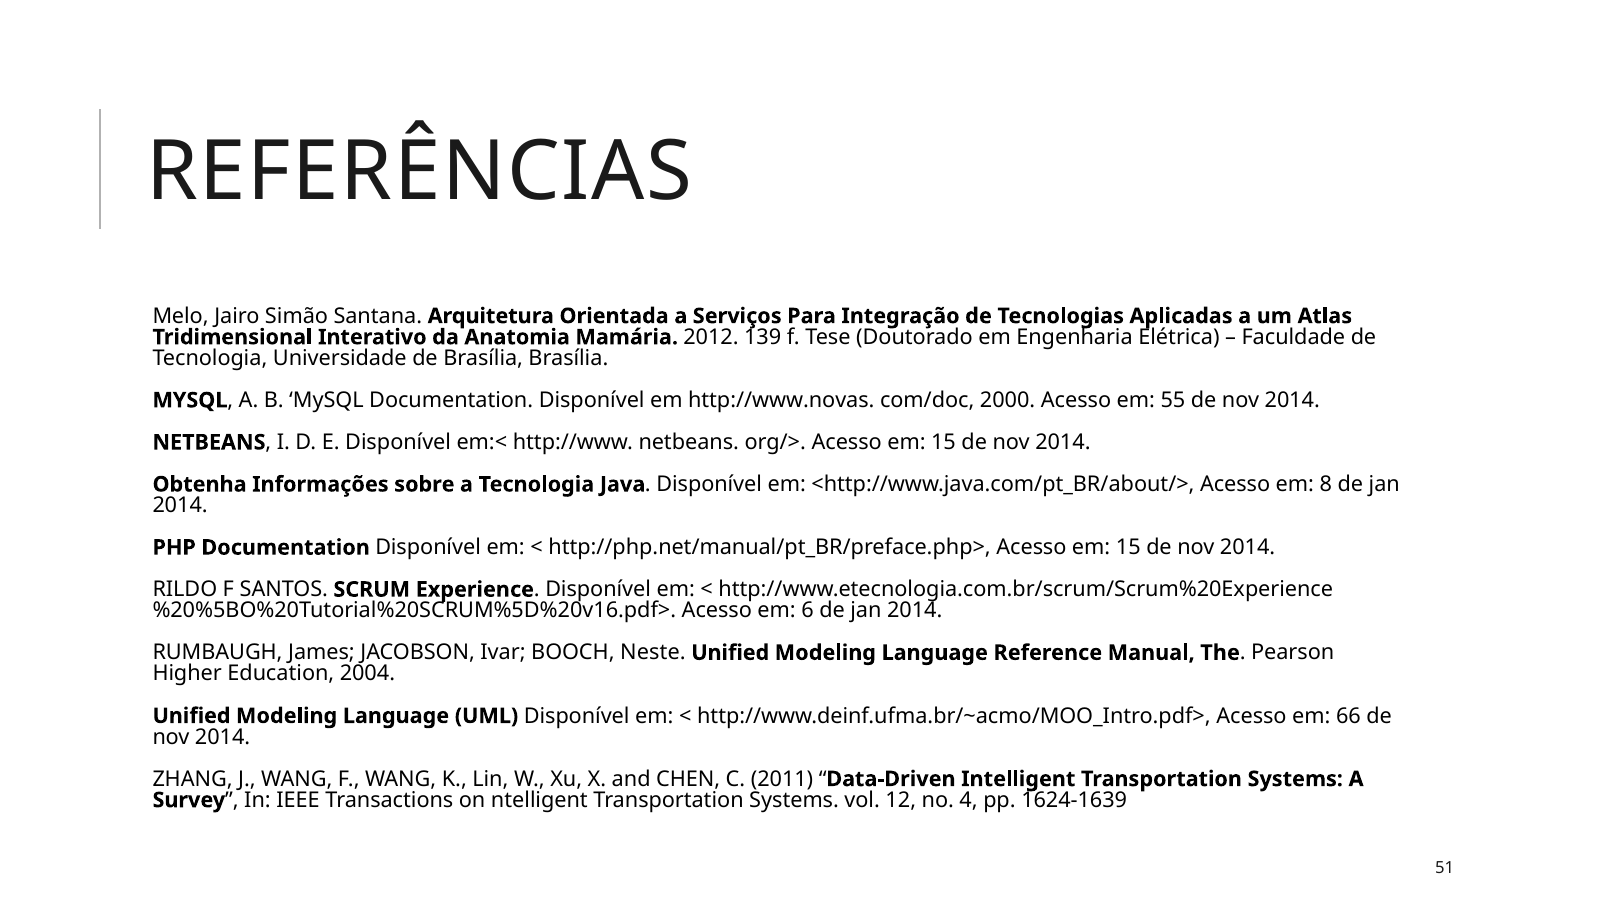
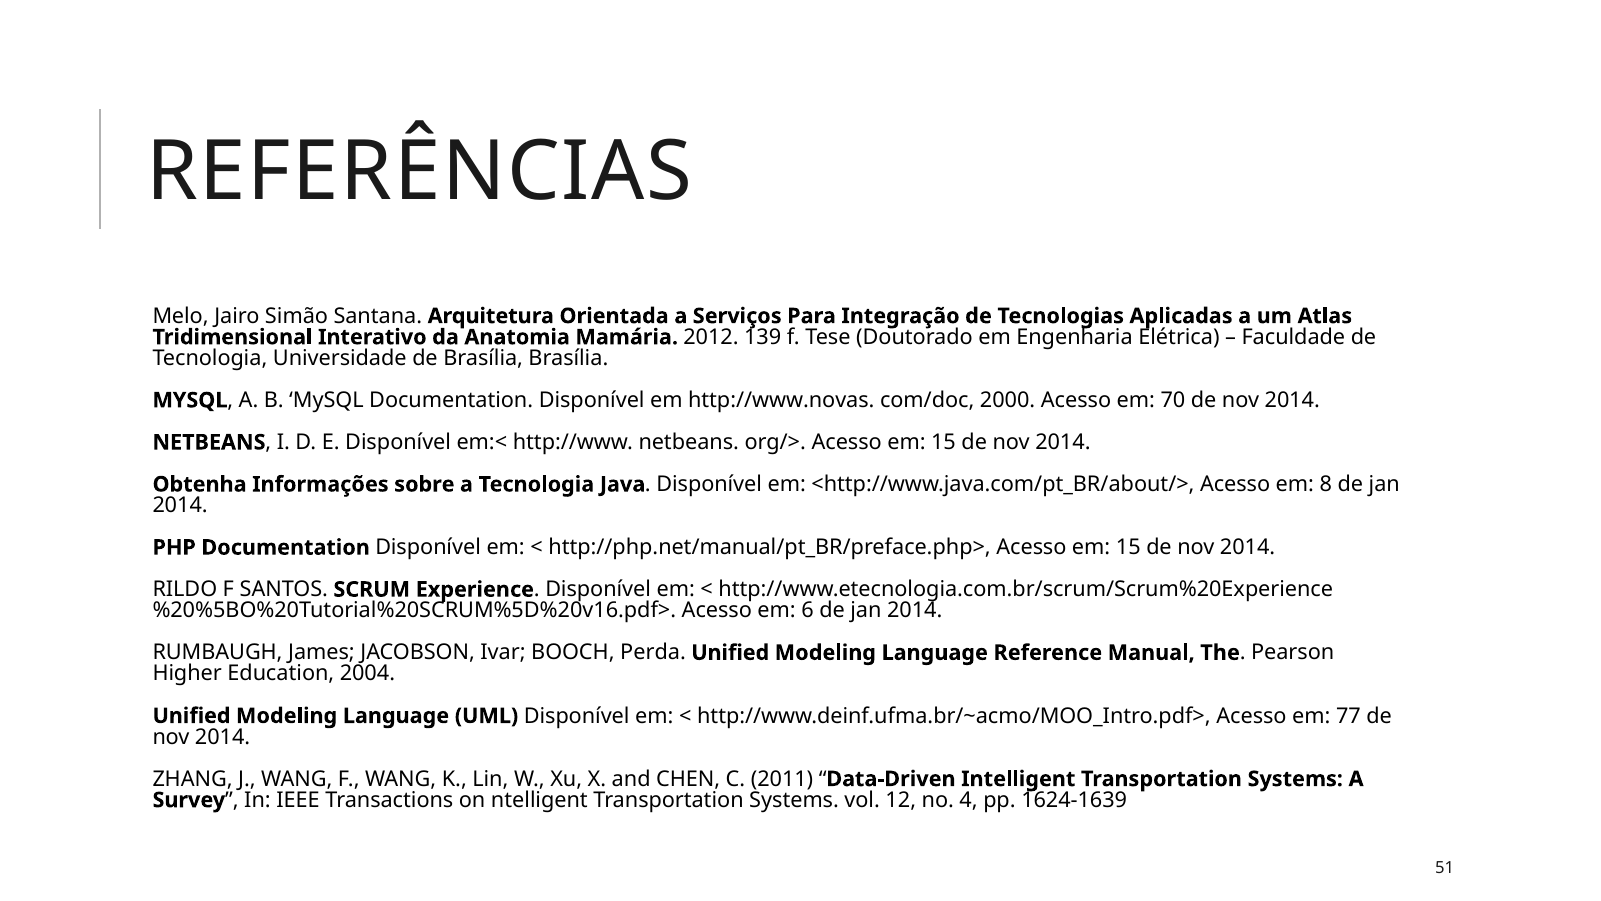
55: 55 -> 70 (1173, 400)
Neste: Neste -> Perda (653, 652)
66: 66 -> 77 (1348, 716)
